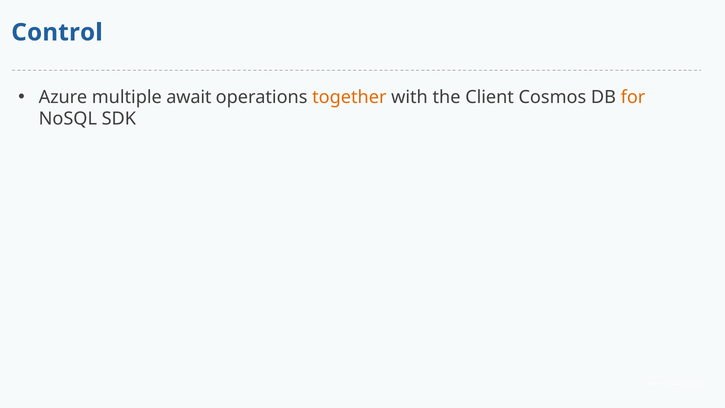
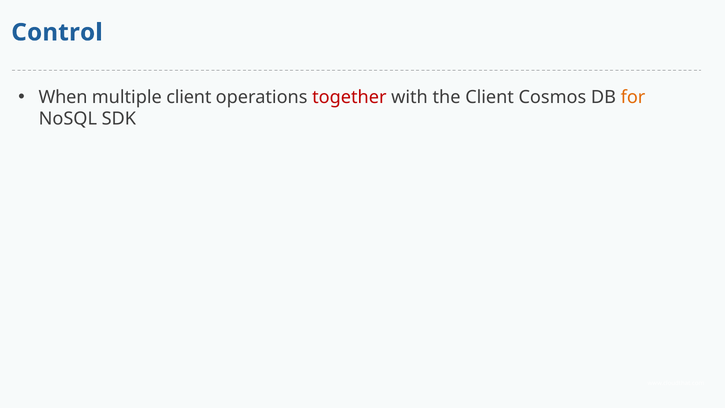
Azure: Azure -> When (63, 97)
multiple await: await -> client (189, 97)
together colour: orange -> red (349, 97)
